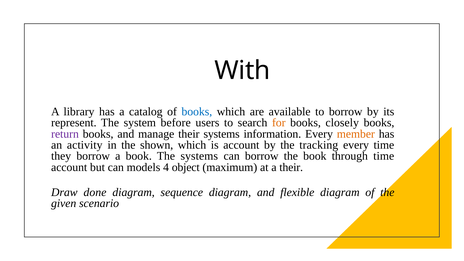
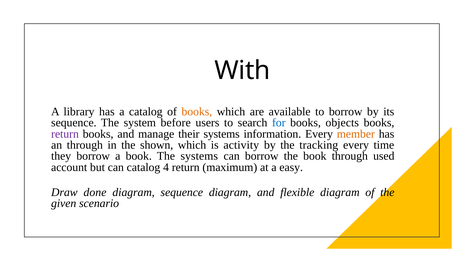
books colour: blue -> orange (197, 112)
represent: represent -> sequence (74, 123)
for colour: orange -> blue (279, 123)
closely: closely -> objects (342, 123)
an activity: activity -> through (85, 145)
is account: account -> activity (241, 145)
through time: time -> used (384, 156)
can models: models -> catalog (144, 167)
4 object: object -> return (186, 167)
a their: their -> easy (291, 167)
